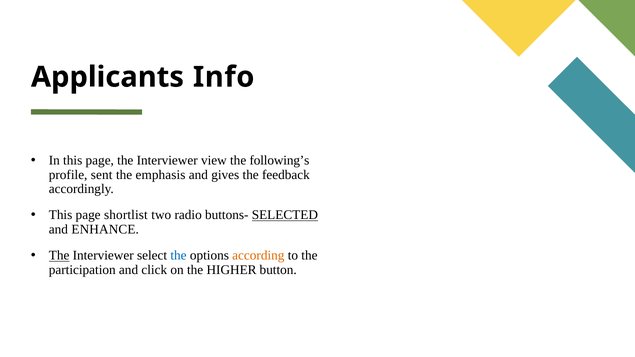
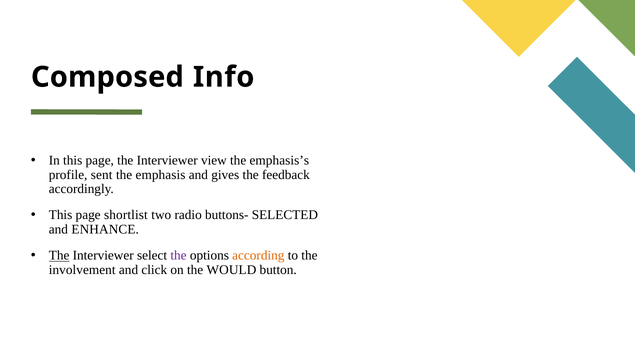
Applicants: Applicants -> Composed (107, 77)
following’s: following’s -> emphasis’s (279, 160)
SELECTED underline: present -> none (285, 215)
the colour: blue -> purple (179, 256)
participation: participation -> involvement (82, 270)
HIGHER: HIGHER -> WOULD (231, 270)
